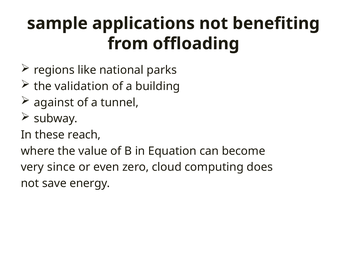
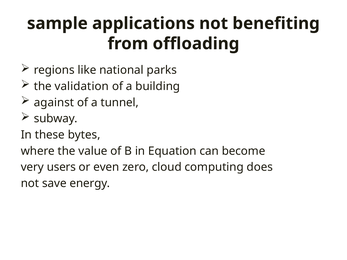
reach: reach -> bytes (84, 135)
since: since -> users (61, 167)
